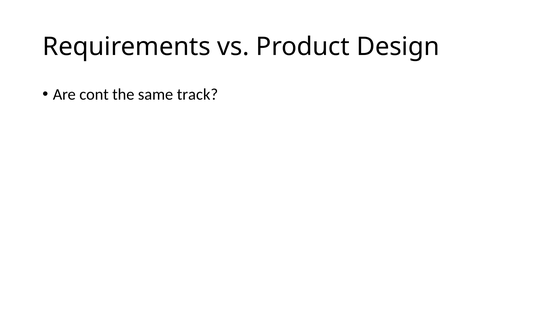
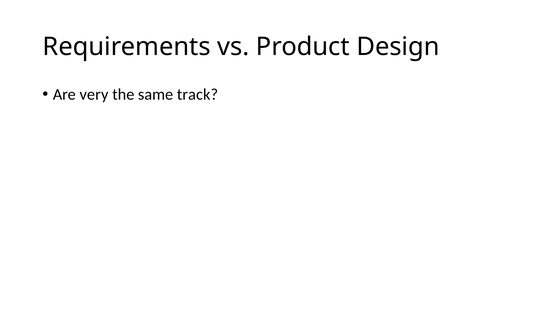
cont: cont -> very (94, 94)
